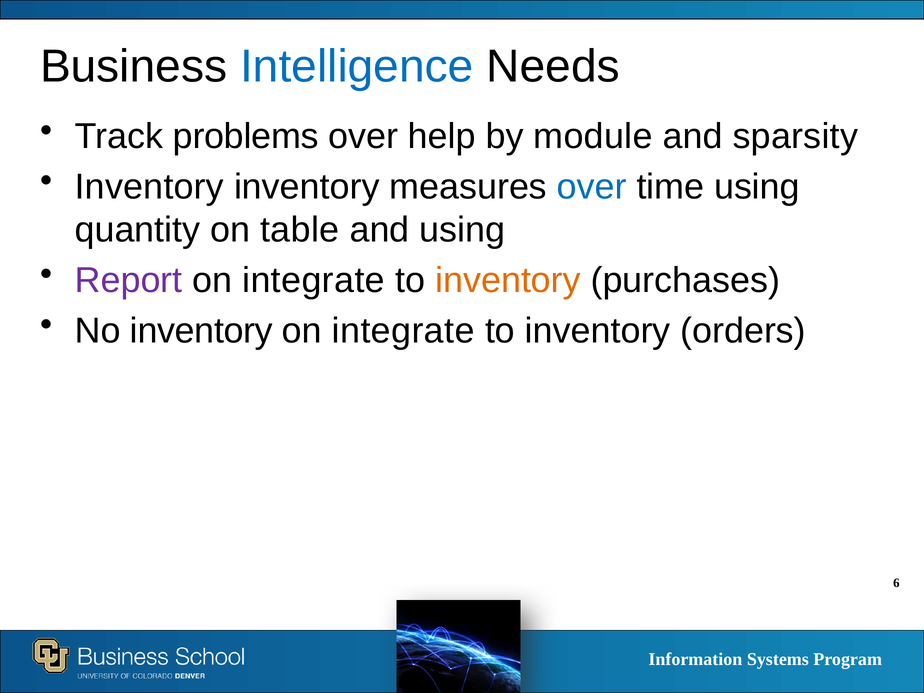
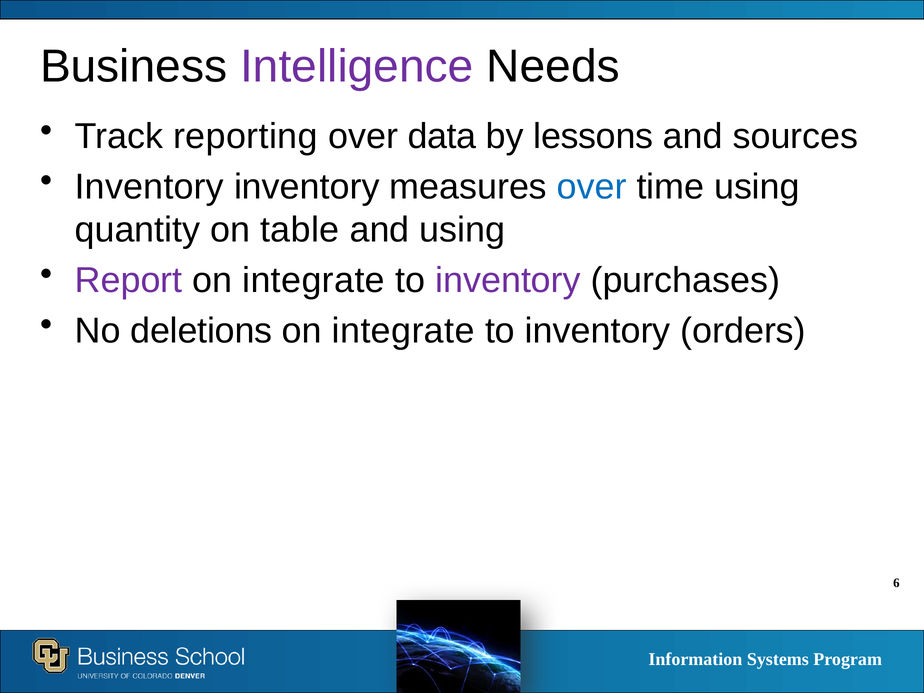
Intelligence colour: blue -> purple (357, 66)
problems: problems -> reporting (245, 136)
help: help -> data (442, 136)
module: module -> lessons (593, 136)
sparsity: sparsity -> sources (795, 136)
inventory colour: orange -> purple (508, 280)
No inventory: inventory -> deletions (201, 331)
